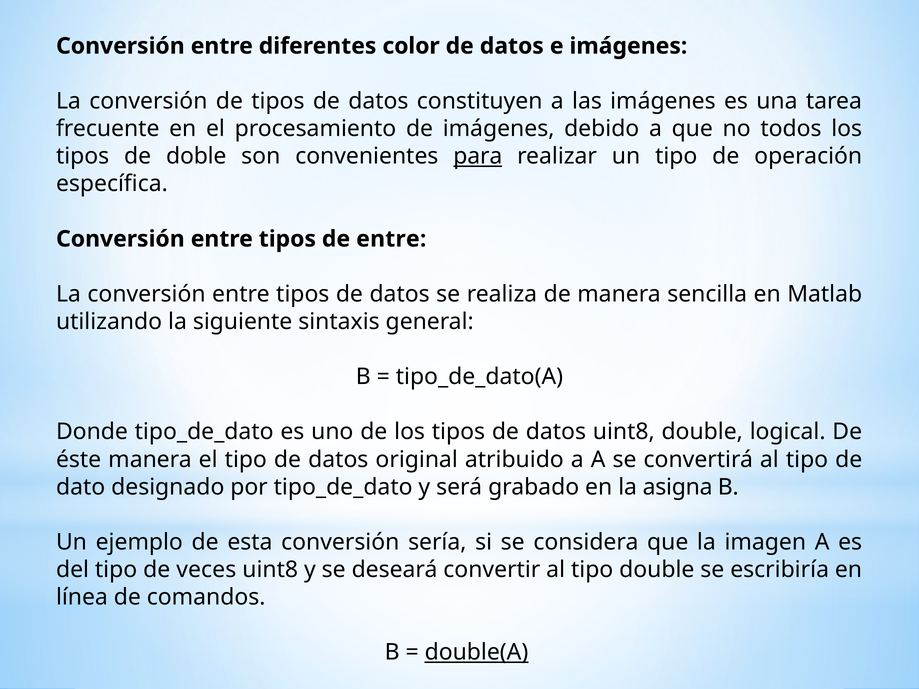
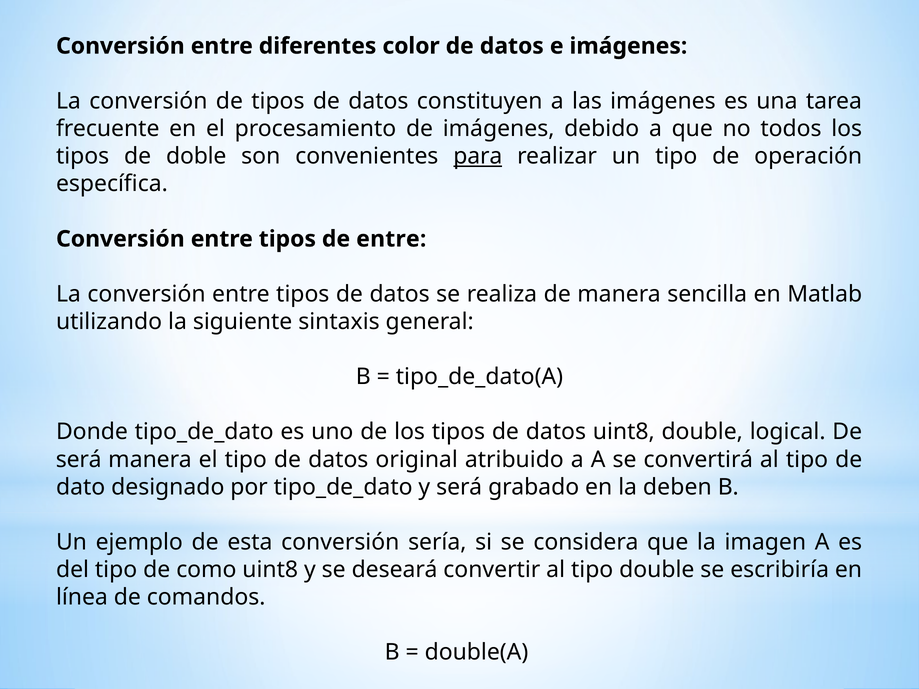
éste: éste -> será (79, 460)
asigna: asigna -> deben (677, 487)
veces: veces -> como (206, 570)
double(A underline: present -> none (476, 653)
